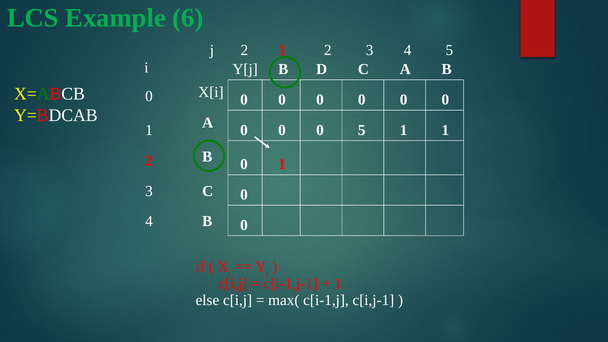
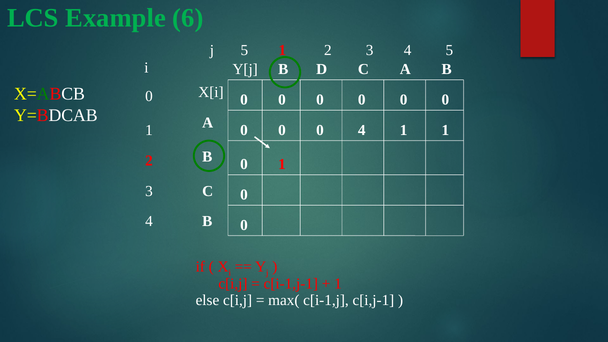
j 2: 2 -> 5 (244, 50)
0 5: 5 -> 4 (362, 130)
